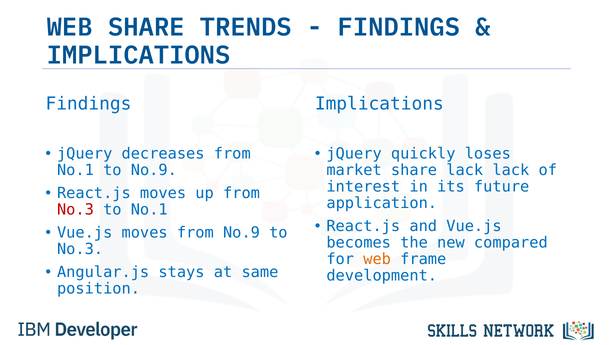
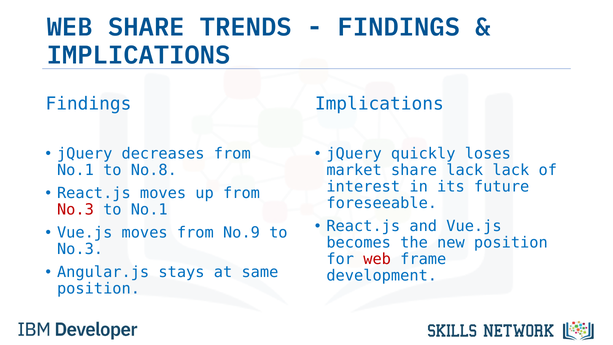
to No.9: No.9 -> No.8 (154, 170)
application: application -> foreseeable (382, 203)
new compared: compared -> position (511, 243)
web colour: orange -> red (377, 259)
